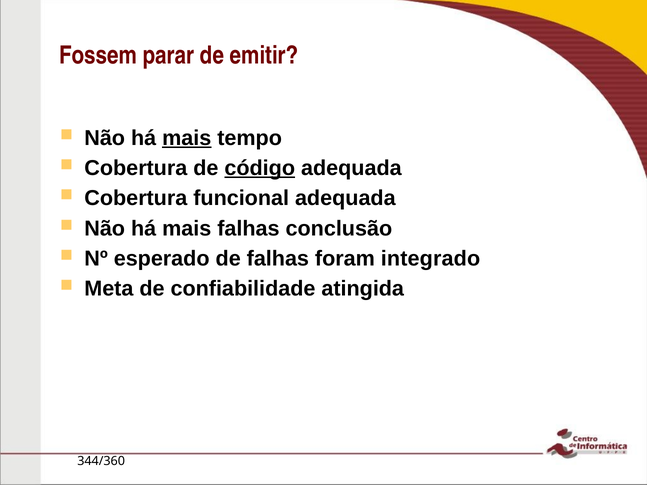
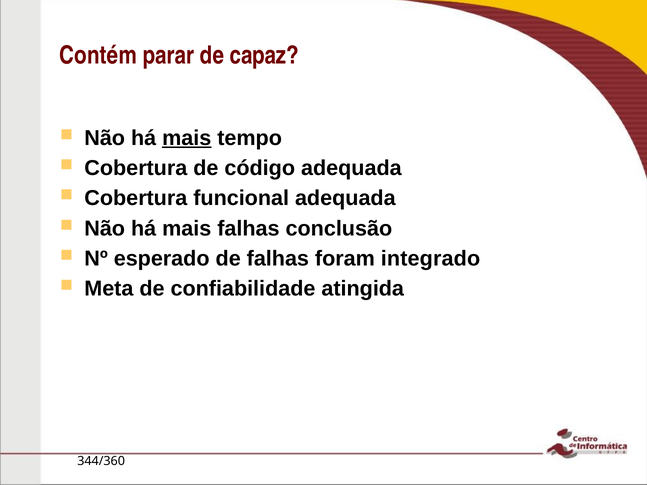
Fossem: Fossem -> Contém (98, 56)
emitir: emitir -> capaz (264, 56)
código underline: present -> none (260, 168)
